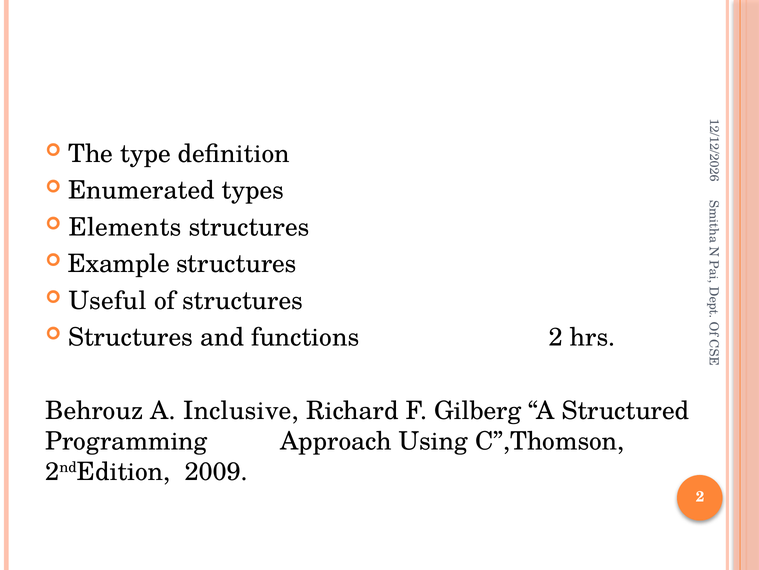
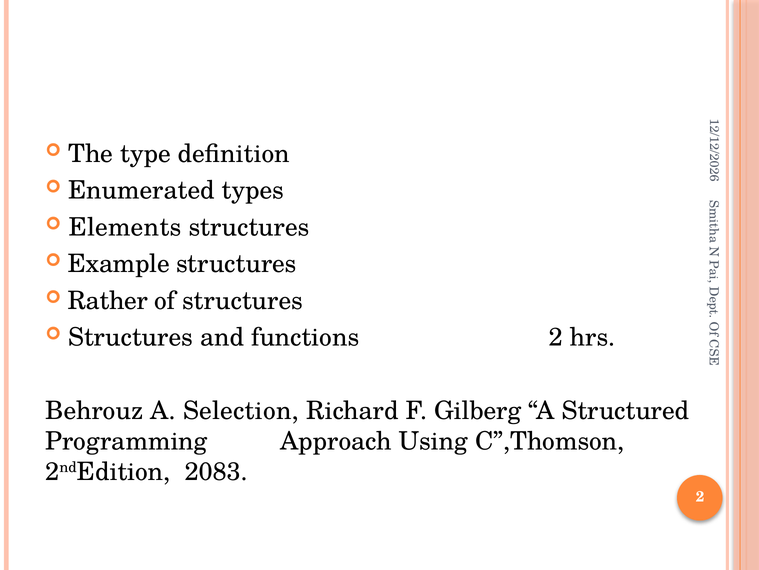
Useful: Useful -> Rather (108, 300)
Inclusive: Inclusive -> Selection (241, 410)
2009: 2009 -> 2083 (216, 471)
